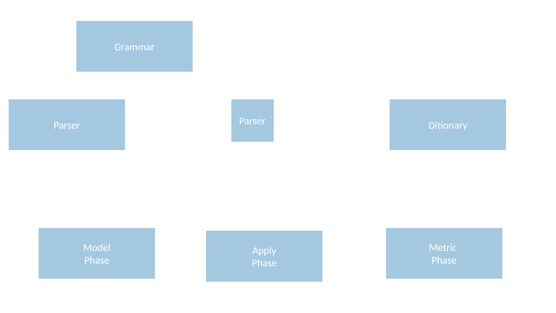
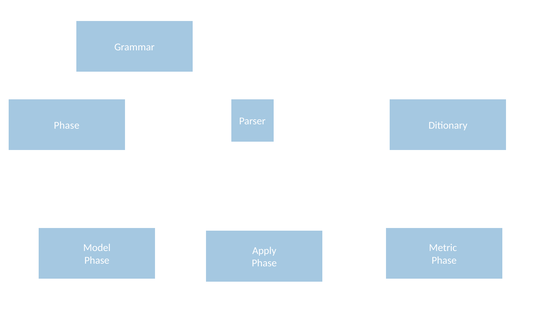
Parser: Parser -> Phase (67, 125)
